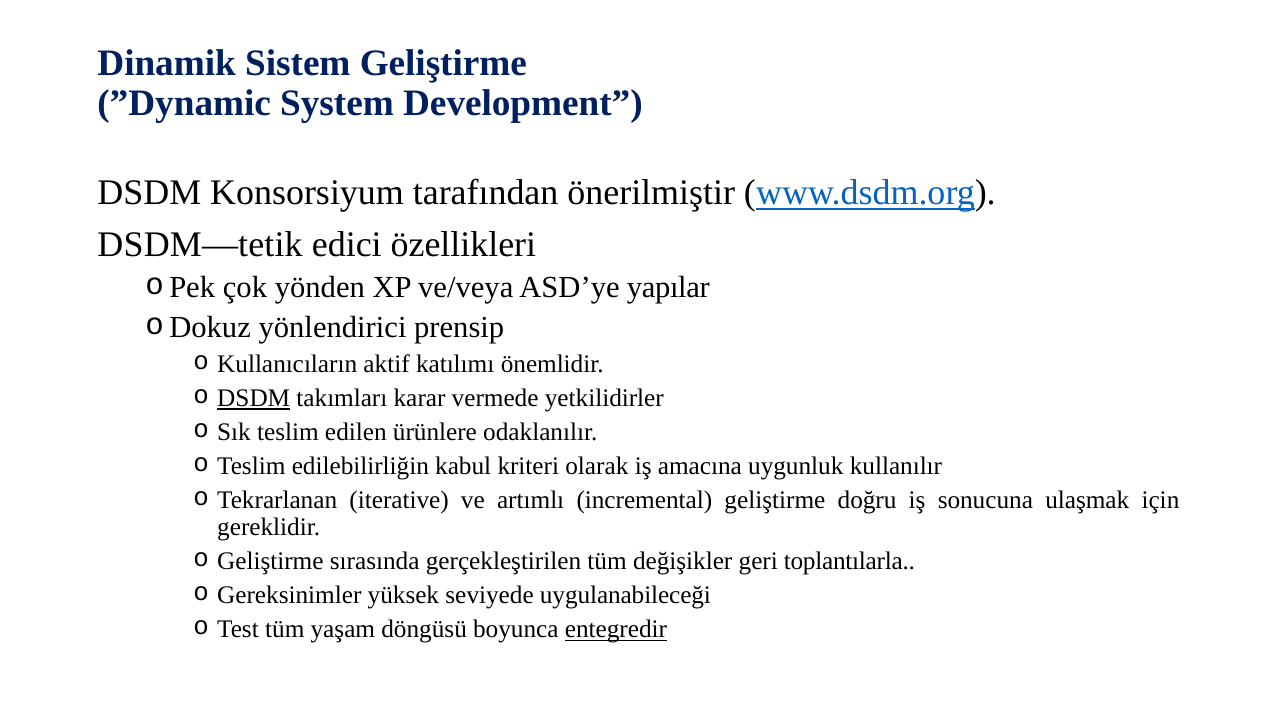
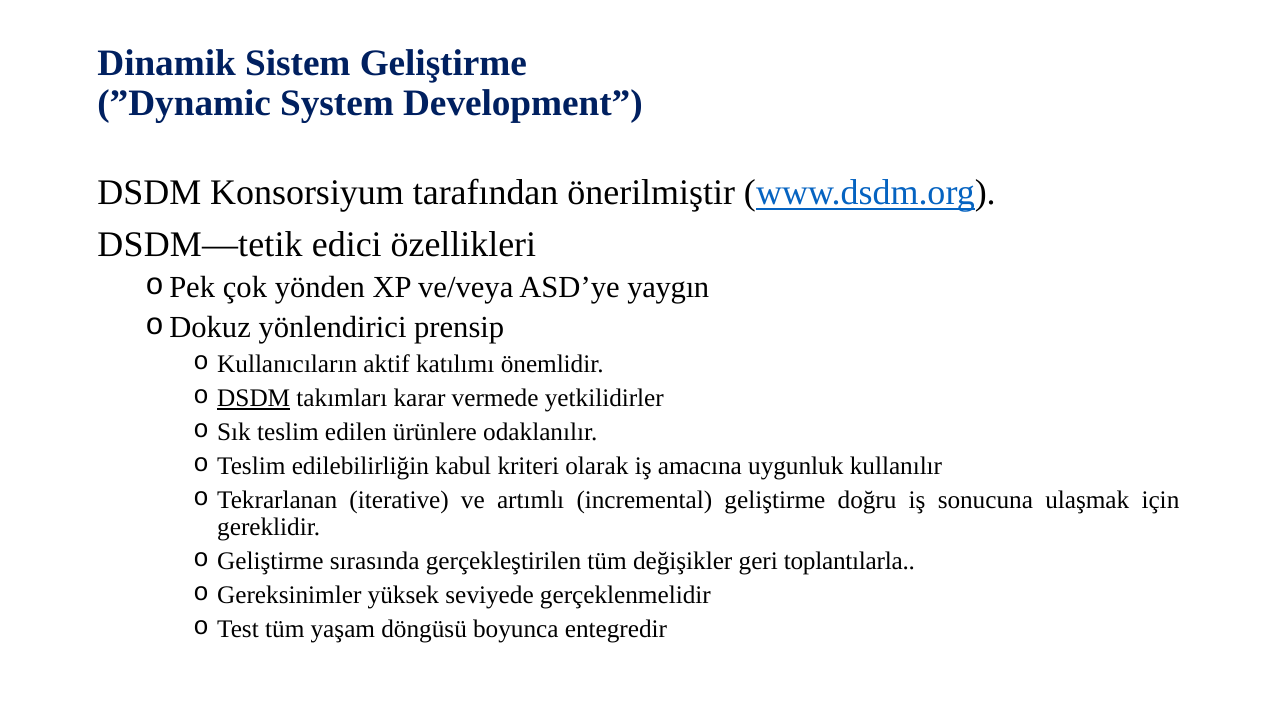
yapılar: yapılar -> yaygın (668, 288)
uygulanabileceği: uygulanabileceği -> gerçeklenmelidir (625, 595)
entegredir underline: present -> none (616, 629)
